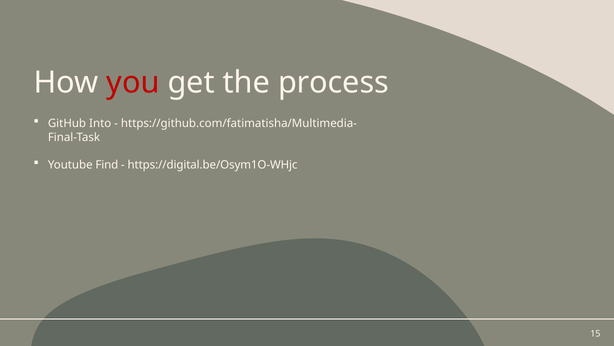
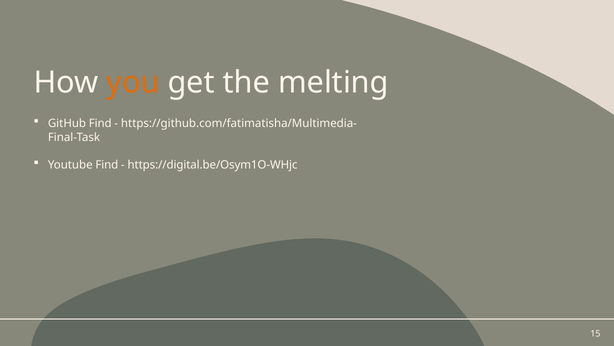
you colour: red -> orange (133, 82)
process: process -> melting (333, 82)
GitHub Into: Into -> Find (100, 123)
